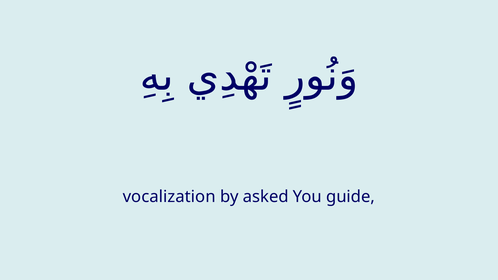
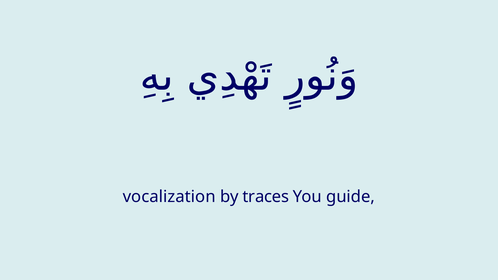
asked: asked -> traces (266, 197)
